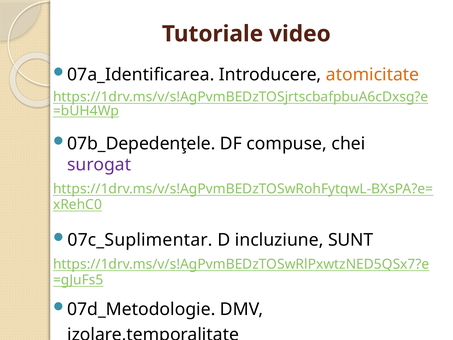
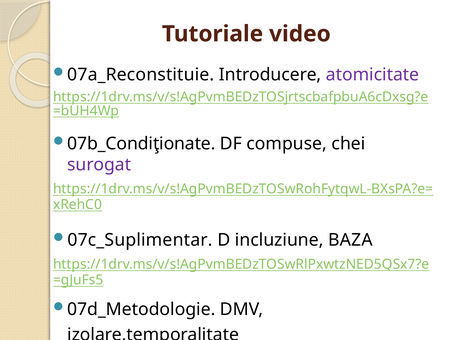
07a_Identificarea: 07a_Identificarea -> 07a_Reconstituie (141, 75)
atomicitate colour: orange -> purple (373, 75)
07b_Depedenţele: 07b_Depedenţele -> 07b_Condiţionate (141, 144)
SUNT: SUNT -> BAZA (350, 240)
